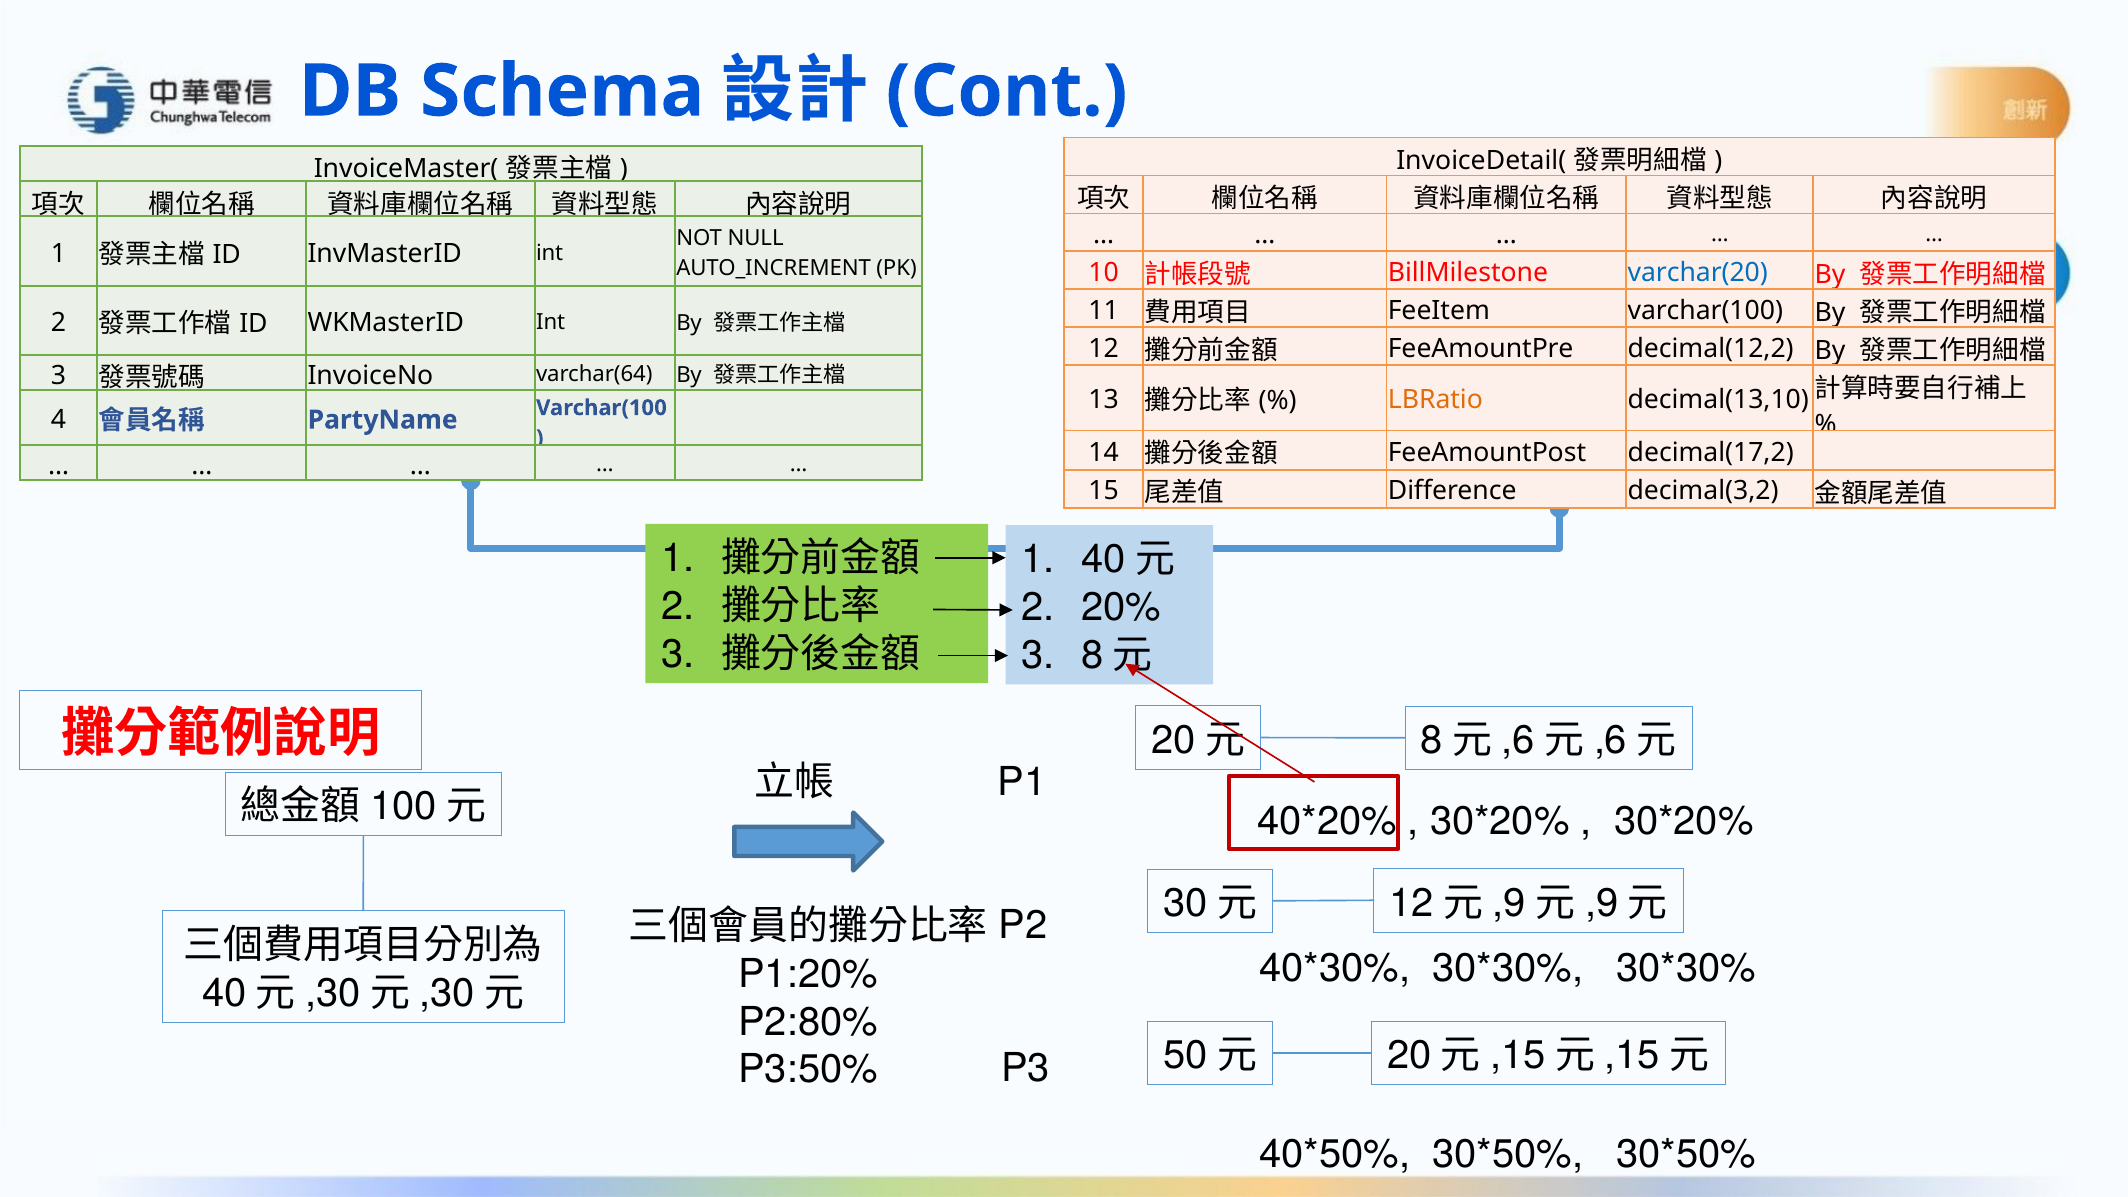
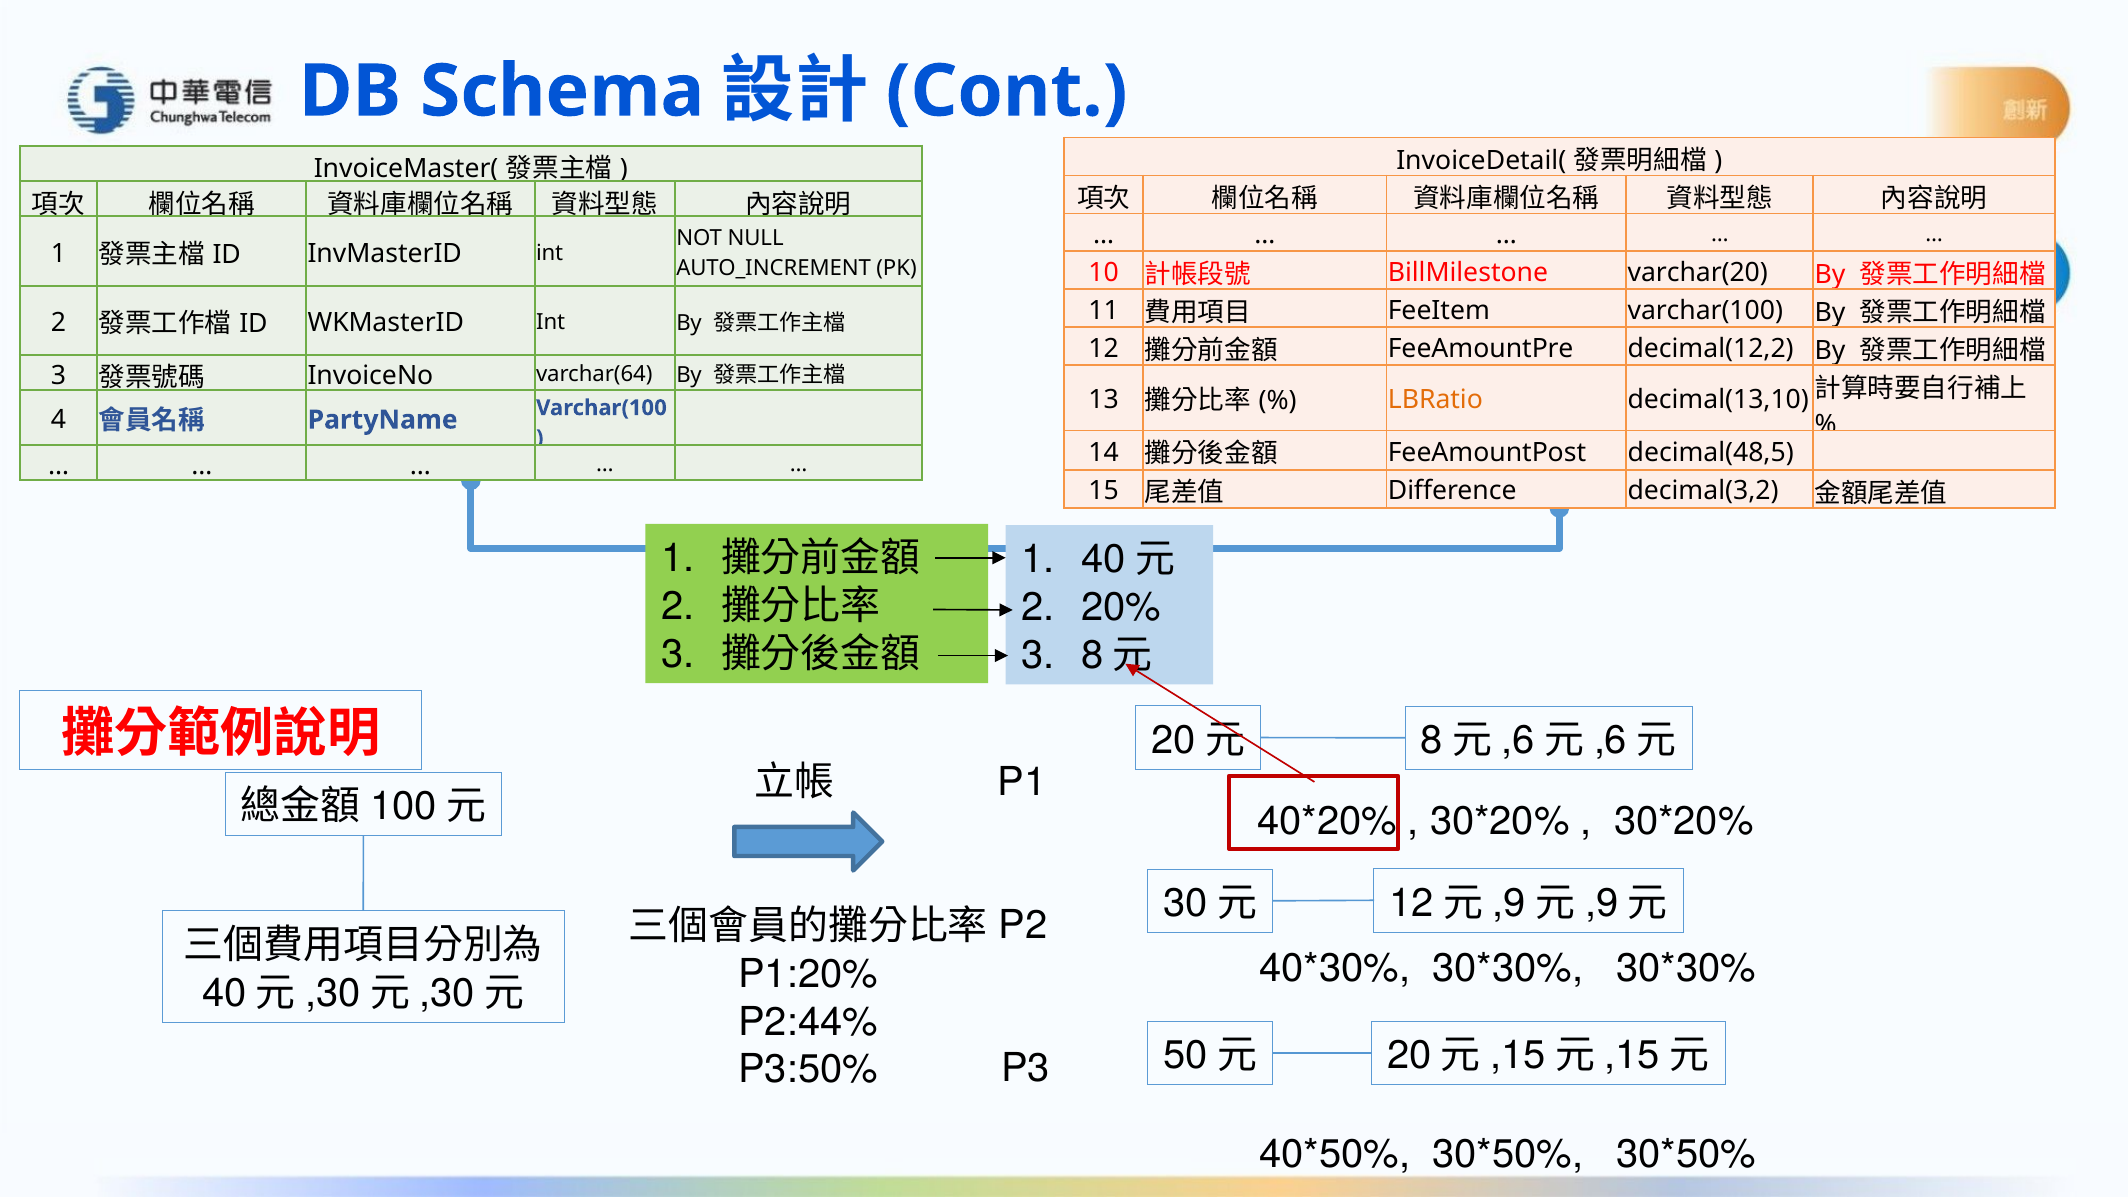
varchar(20 colour: blue -> black (1698, 273)
decimal(17,2: decimal(17,2 -> decimal(48,5 (1711, 452)
P2:80%: P2:80% -> P2:44% (808, 1022)
